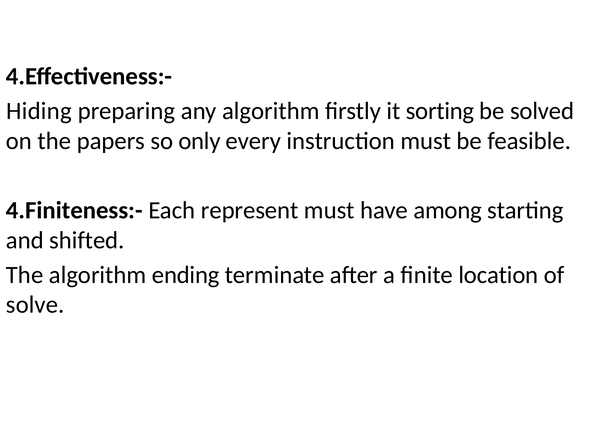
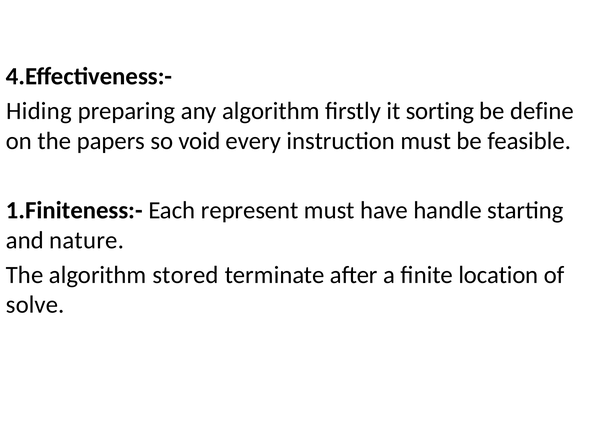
solved: solved -> define (542, 111)
only: only -> void (199, 141)
4.Finiteness:-: 4.Finiteness:- -> 1.Finiteness:- (74, 210)
among: among -> handle (448, 210)
shifted: shifted -> nature (87, 240)
ending: ending -> stored (185, 274)
